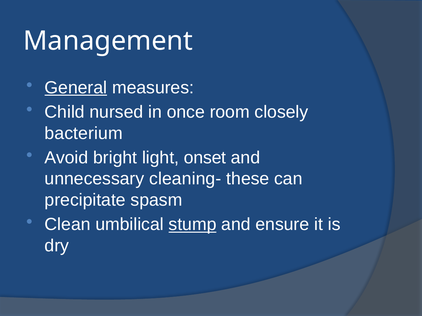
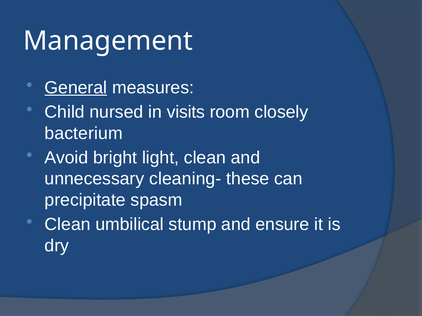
once: once -> visits (186, 112)
light onset: onset -> clean (205, 158)
stump underline: present -> none (193, 225)
